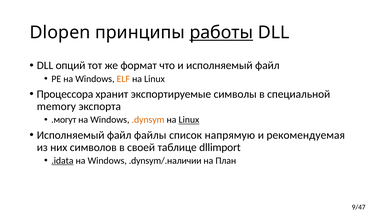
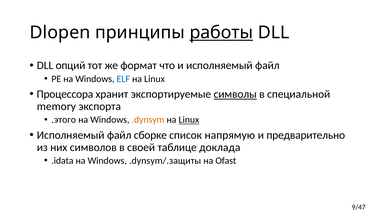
ELF colour: orange -> blue (123, 79)
символы underline: none -> present (235, 94)
.могут: .могут -> .этого (64, 120)
файлы: файлы -> сборке (150, 135)
рекомендуемая: рекомендуемая -> предварительно (306, 135)
dllimport: dllimport -> доклада (220, 147)
.idata underline: present -> none (62, 161)
.dynsym/.наличии: .dynsym/.наличии -> .dynsym/.защиты (165, 161)
План: План -> Ofast (226, 161)
